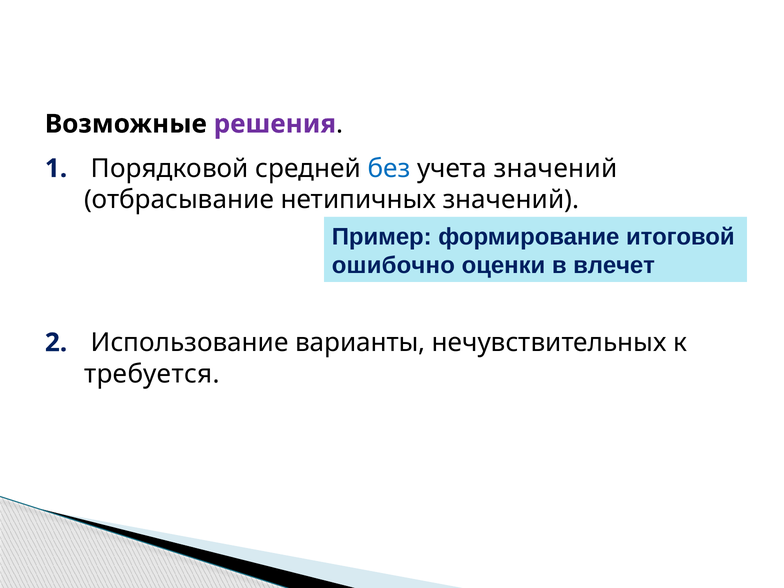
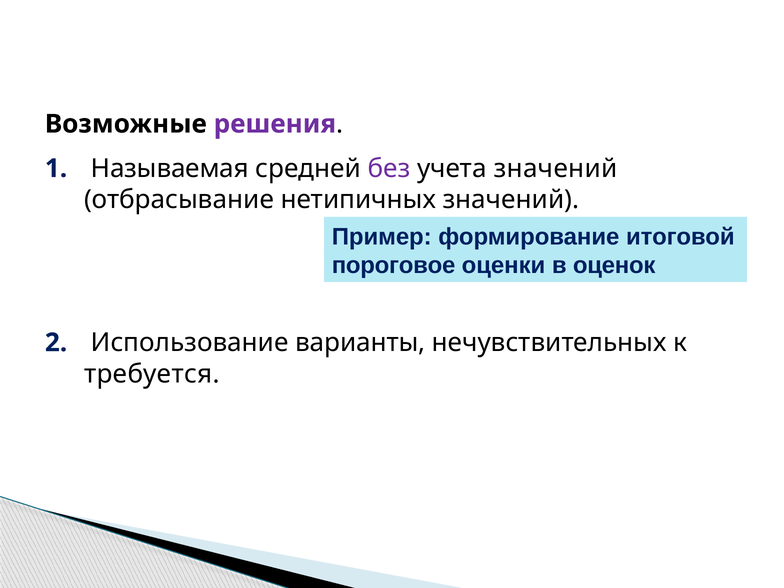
Порядковой: Порядковой -> Называемая (170, 168)
без colour: blue -> purple (389, 168)
ошибочно: ошибочно -> пороговое (394, 265)
влечет: влечет -> оценок (614, 265)
